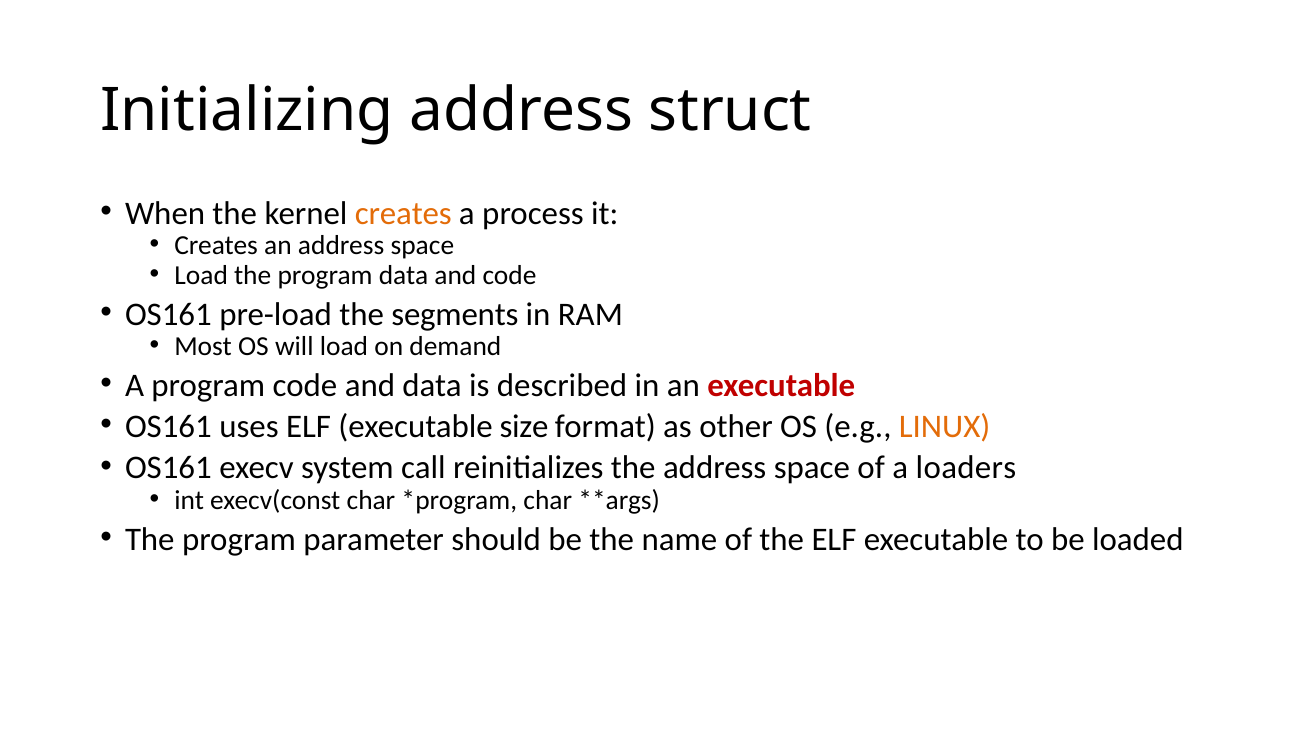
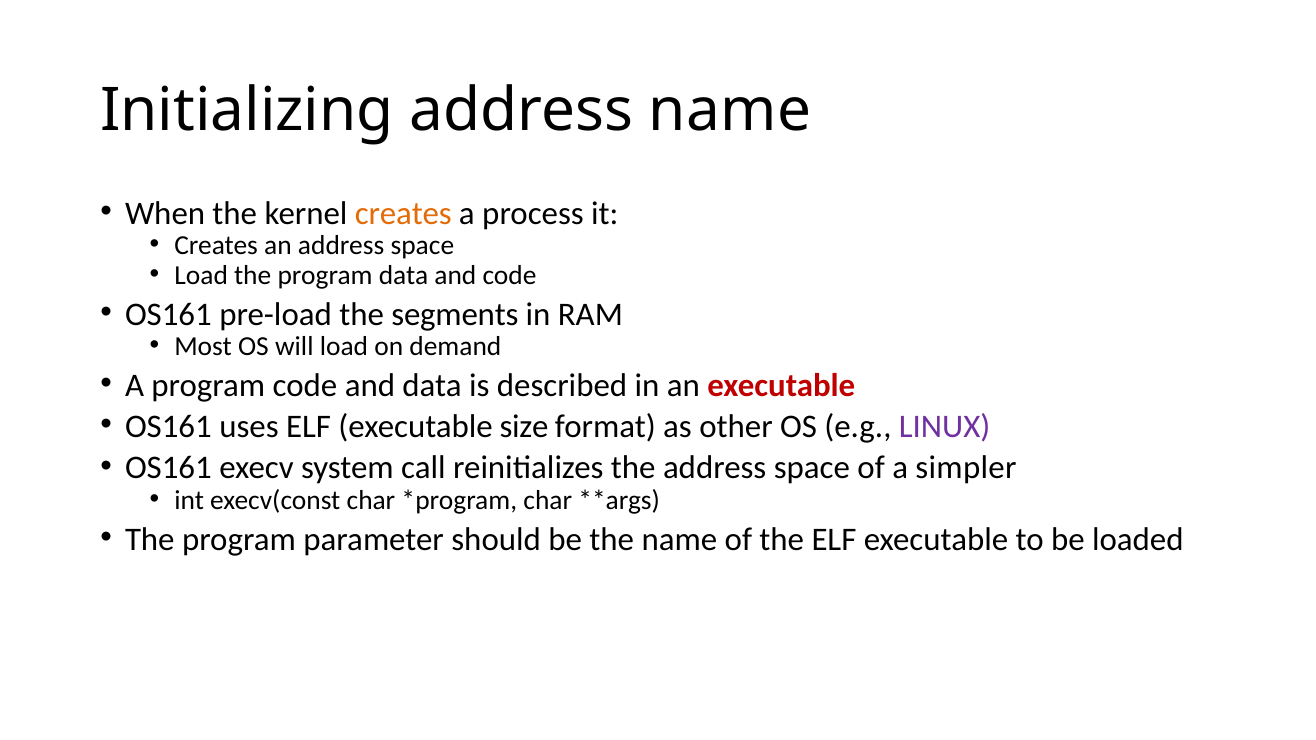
address struct: struct -> name (730, 111)
LINUX colour: orange -> purple (945, 427)
loaders: loaders -> simpler (966, 468)
